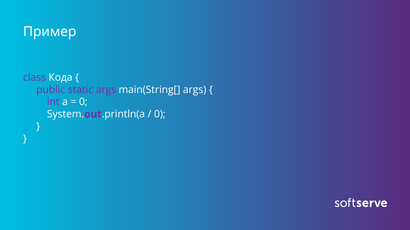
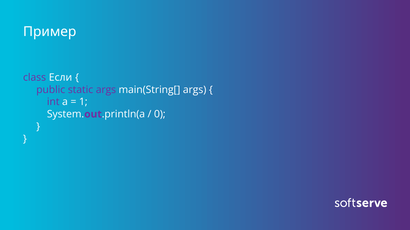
Кода: Кода -> Если (60, 78)
0: 0 -> 1 (83, 102)
